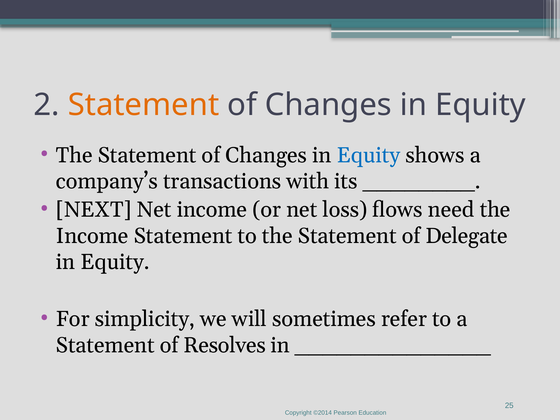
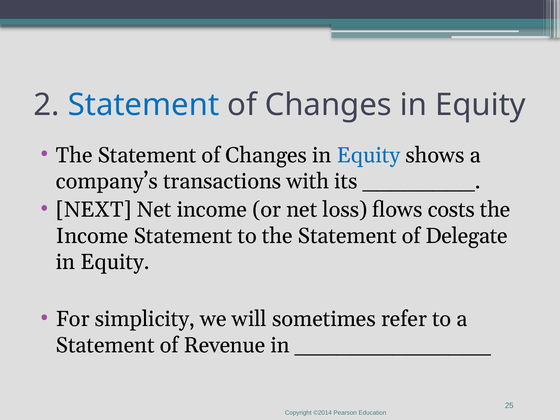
Statement colour: orange -> blue (143, 105)
need: need -> costs (451, 210)
Resolves: Resolves -> Revenue (225, 345)
